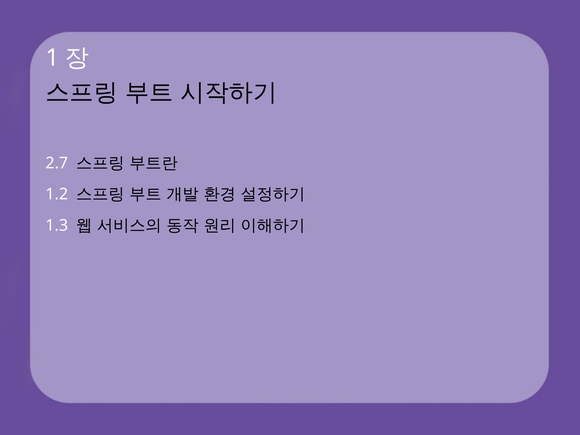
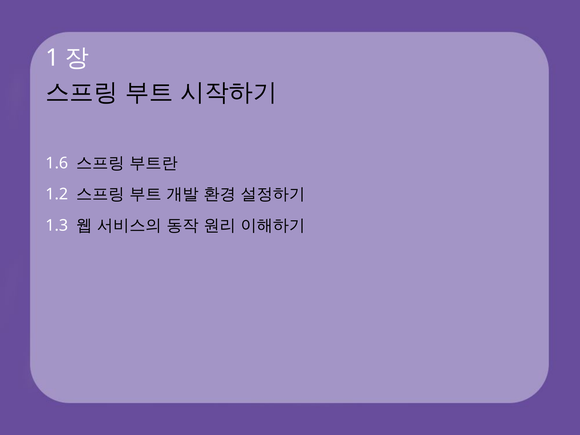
2.7: 2.7 -> 1.6 (57, 163)
